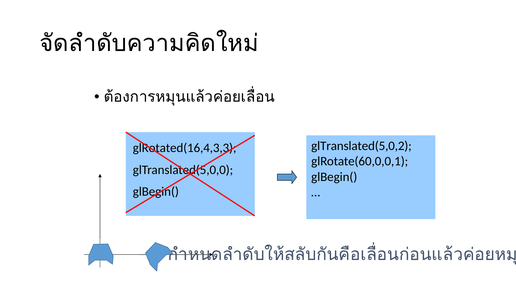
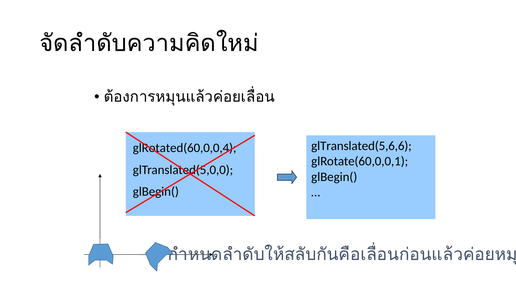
glTranslated(5,0,2: glTranslated(5,0,2 -> glTranslated(5,6,6 (361, 146)
glRotated(16,4,3,3: glRotated(16,4,3,3 -> glRotated(60,0,0,4 (185, 148)
